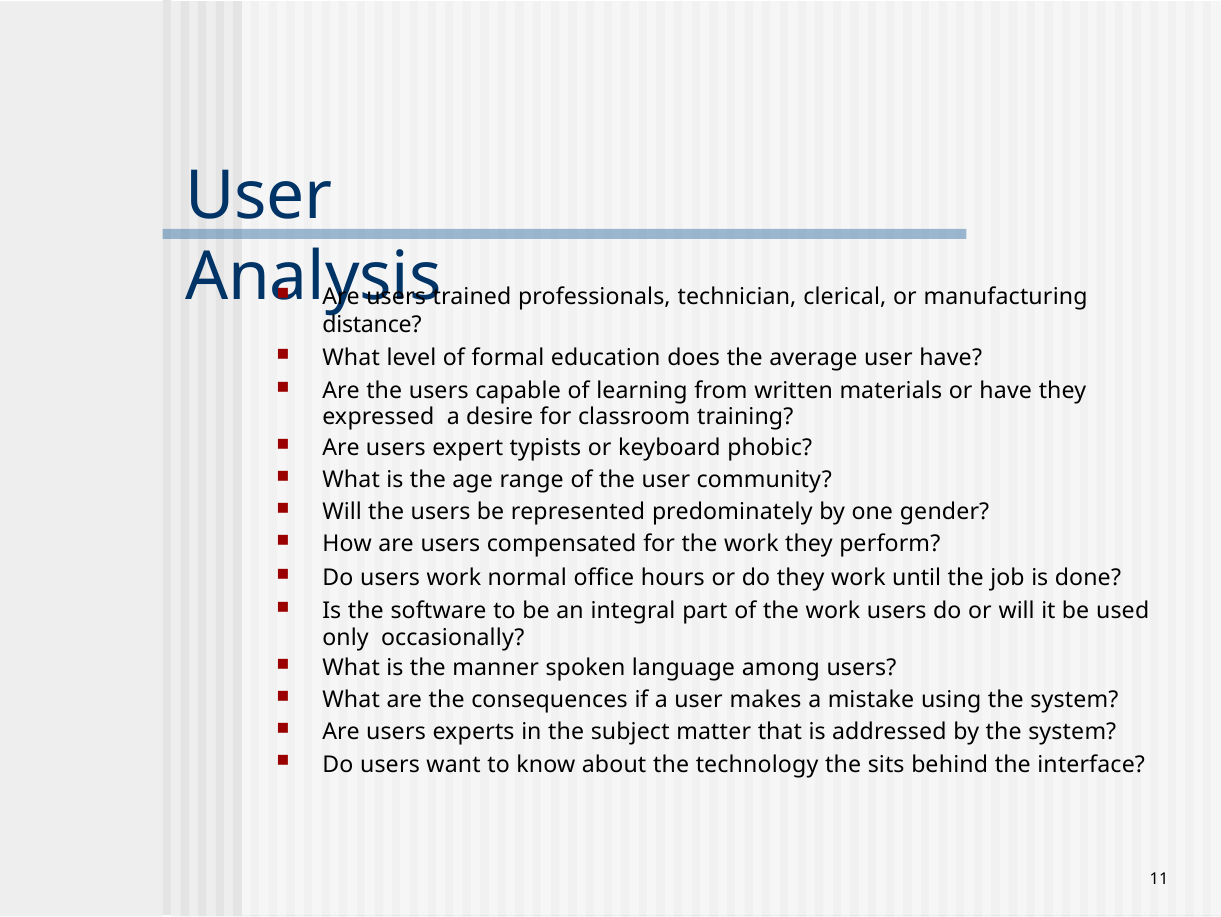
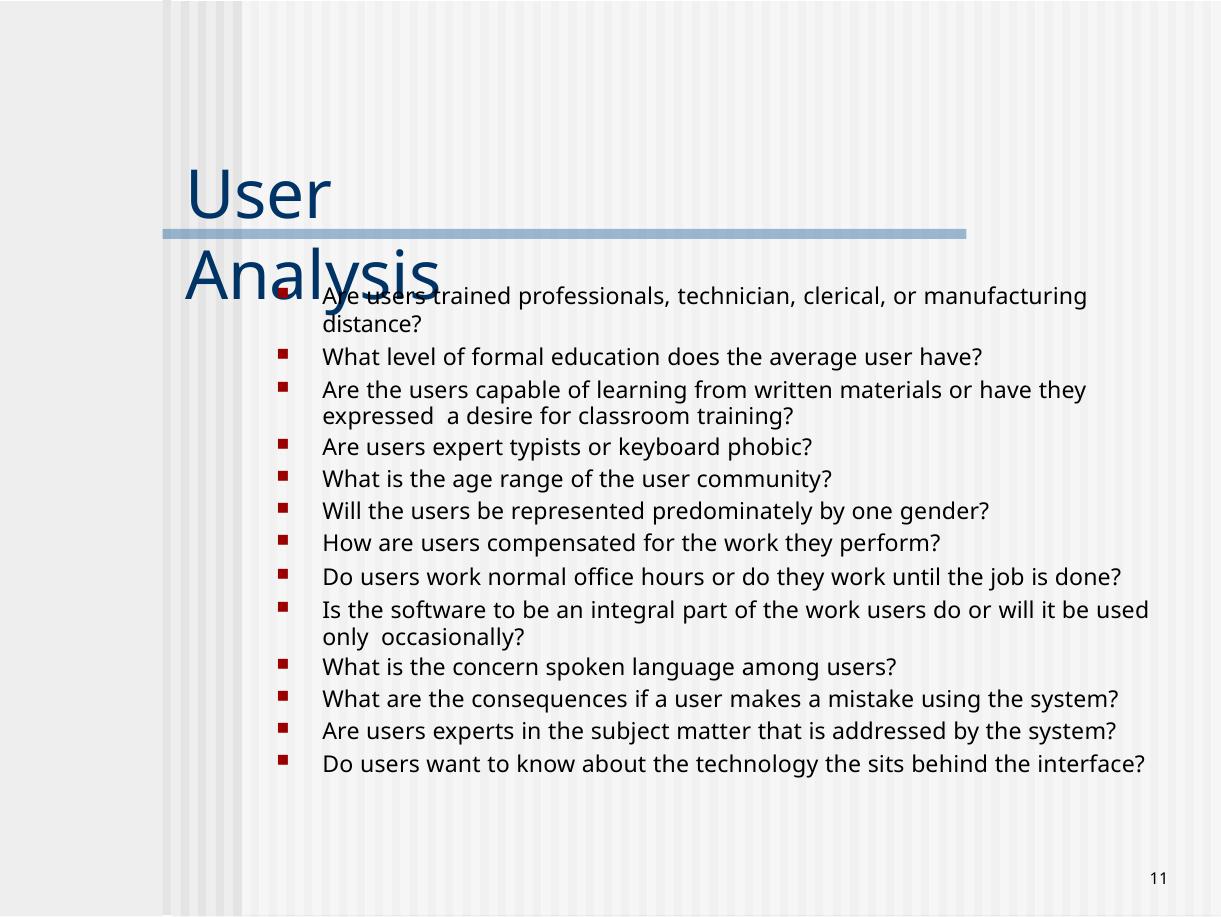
manner: manner -> concern (496, 668)
